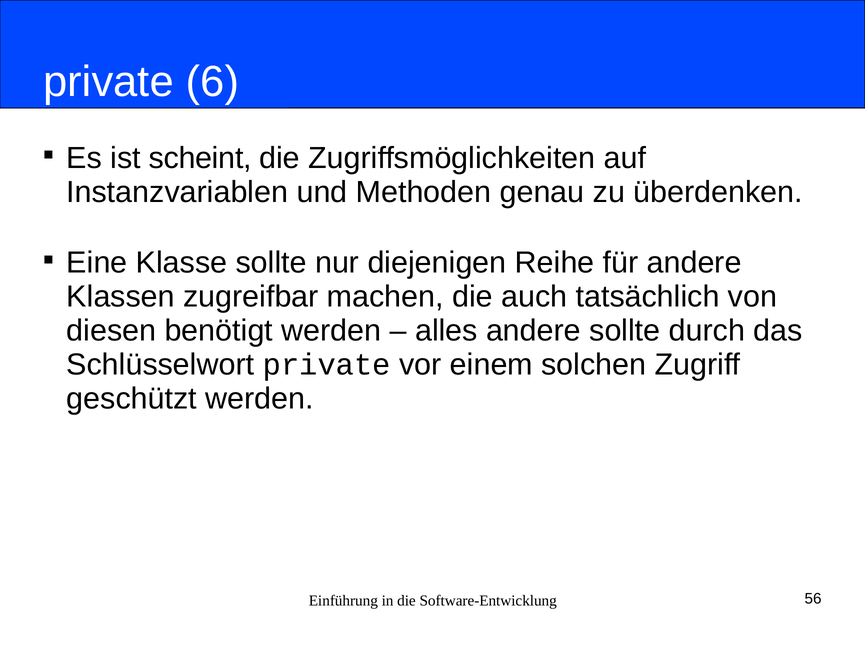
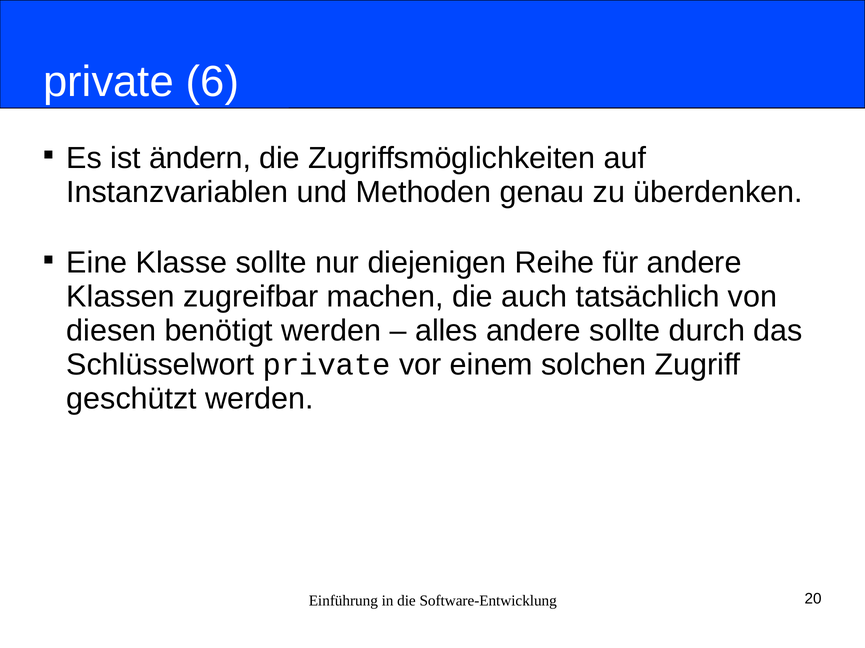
scheint: scheint -> ändern (200, 158)
56: 56 -> 20 (813, 599)
